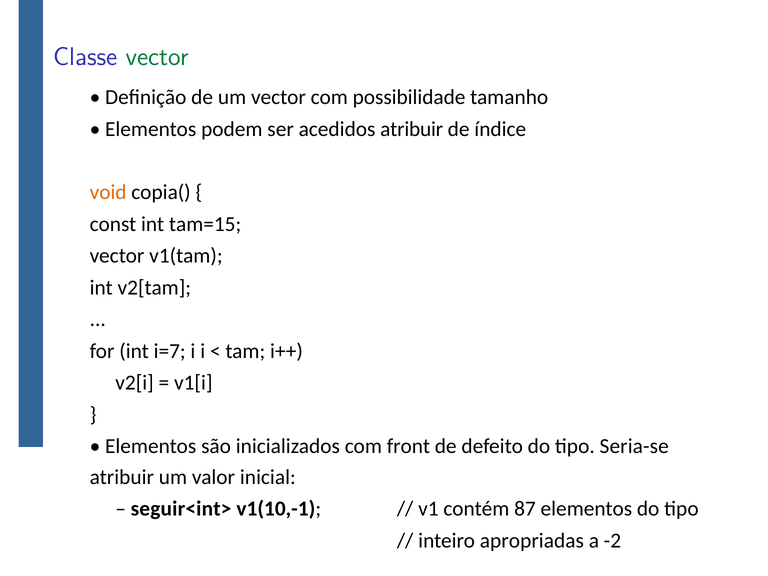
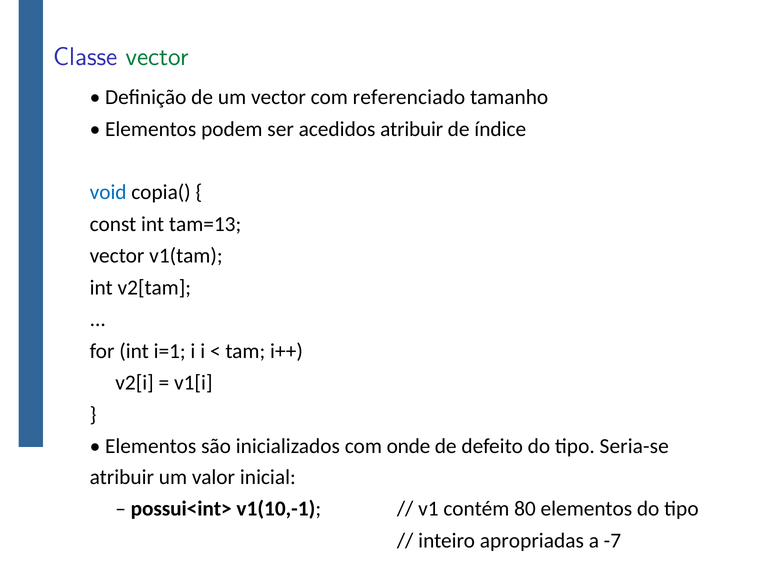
possibilidade: possibilidade -> referenciado (409, 97)
void colour: orange -> blue (108, 192)
tam=15: tam=15 -> tam=13 (205, 224)
i=7: i=7 -> i=1 (170, 351)
front: front -> onde (408, 446)
seguir<int>: seguir<int> -> possui<int> (181, 509)
87: 87 -> 80 (525, 509)
-2: -2 -> -7 (612, 541)
